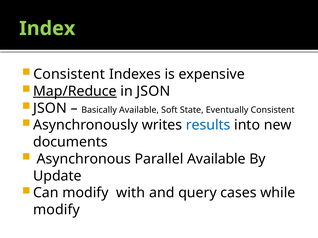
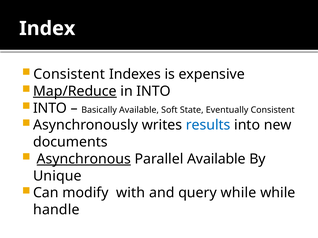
Index colour: light green -> white (47, 29)
in JSON: JSON -> INTO (154, 91)
JSON: JSON -> INTO (50, 108)
Asynchronous underline: none -> present (84, 159)
Update: Update -> Unique (57, 176)
query cases: cases -> while (238, 193)
modify: modify -> handle (56, 210)
